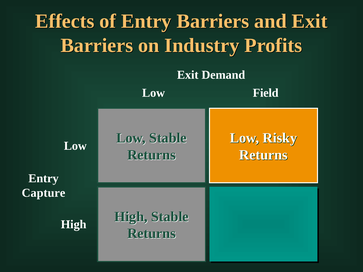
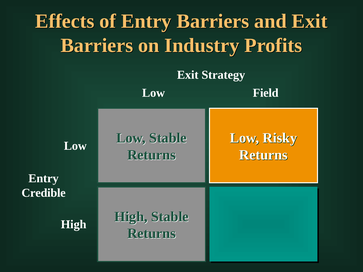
Demand: Demand -> Strategy (223, 75)
Capture: Capture -> Credible (44, 193)
